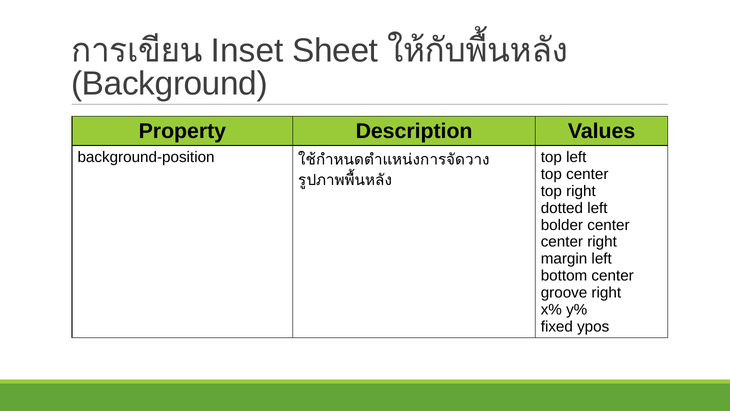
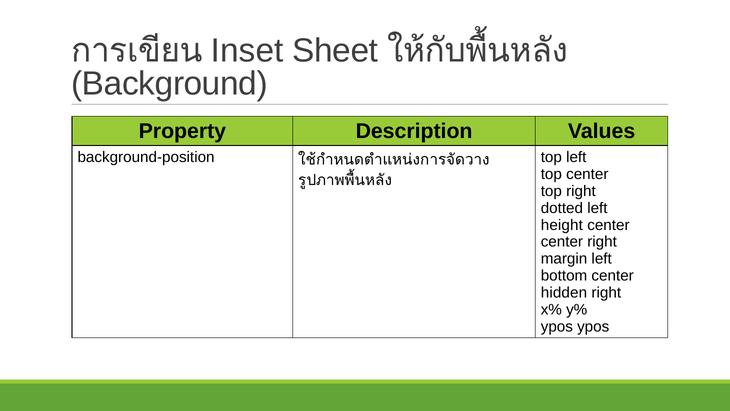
bolder: bolder -> height (562, 225)
groove: groove -> hidden (564, 293)
fixed: fixed -> ypos (557, 327)
